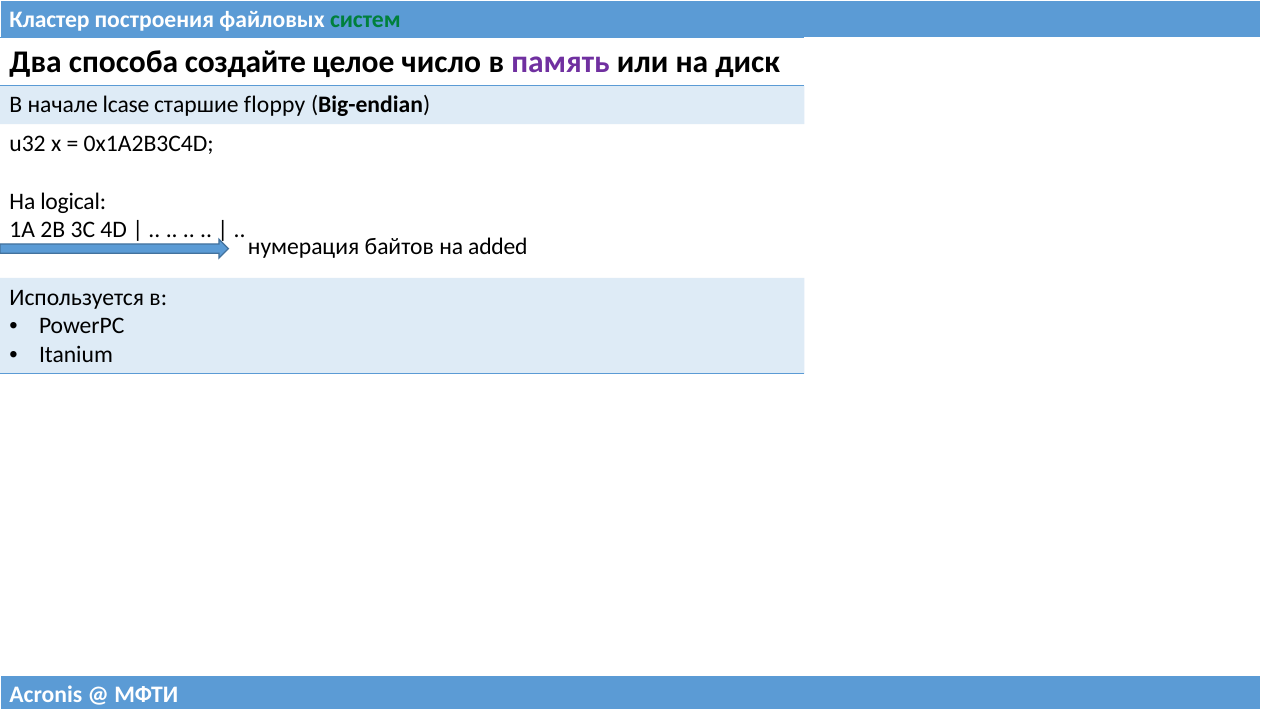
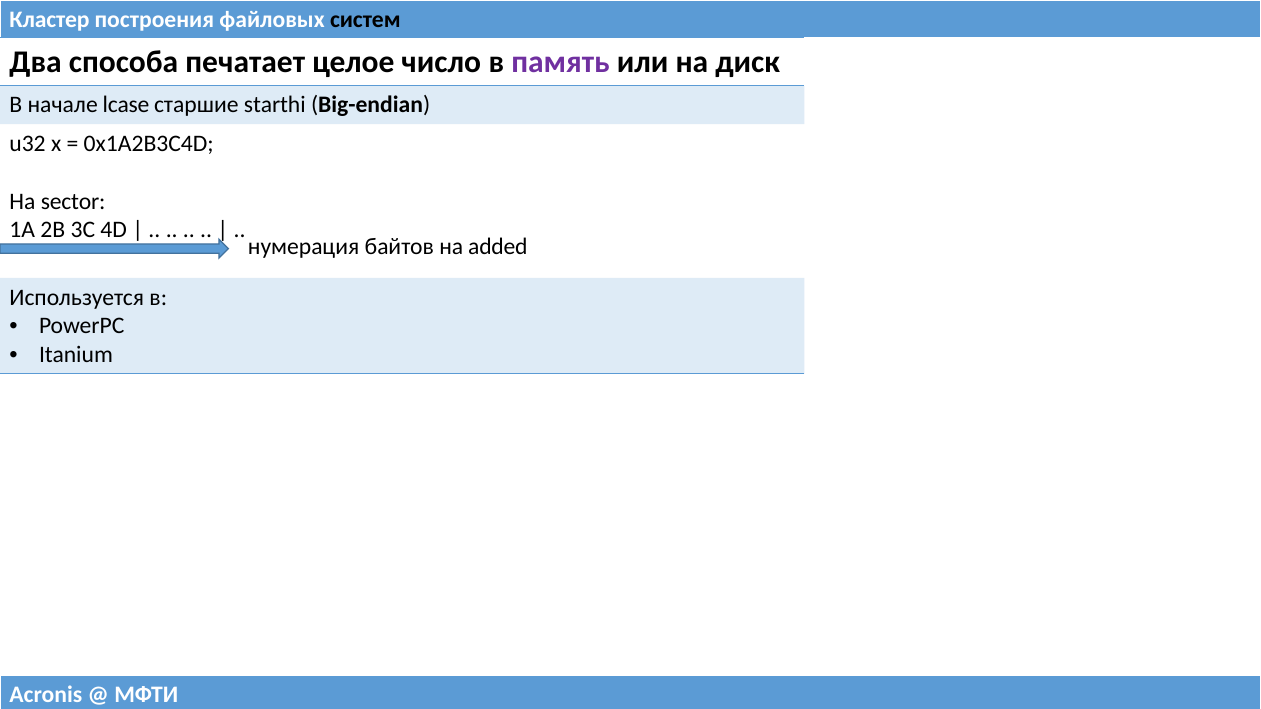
систем colour: green -> black (365, 19)
создайте: создайте -> печатает (245, 62)
floppy: floppy -> starthi (275, 105)
logical: logical -> sector (73, 201)
